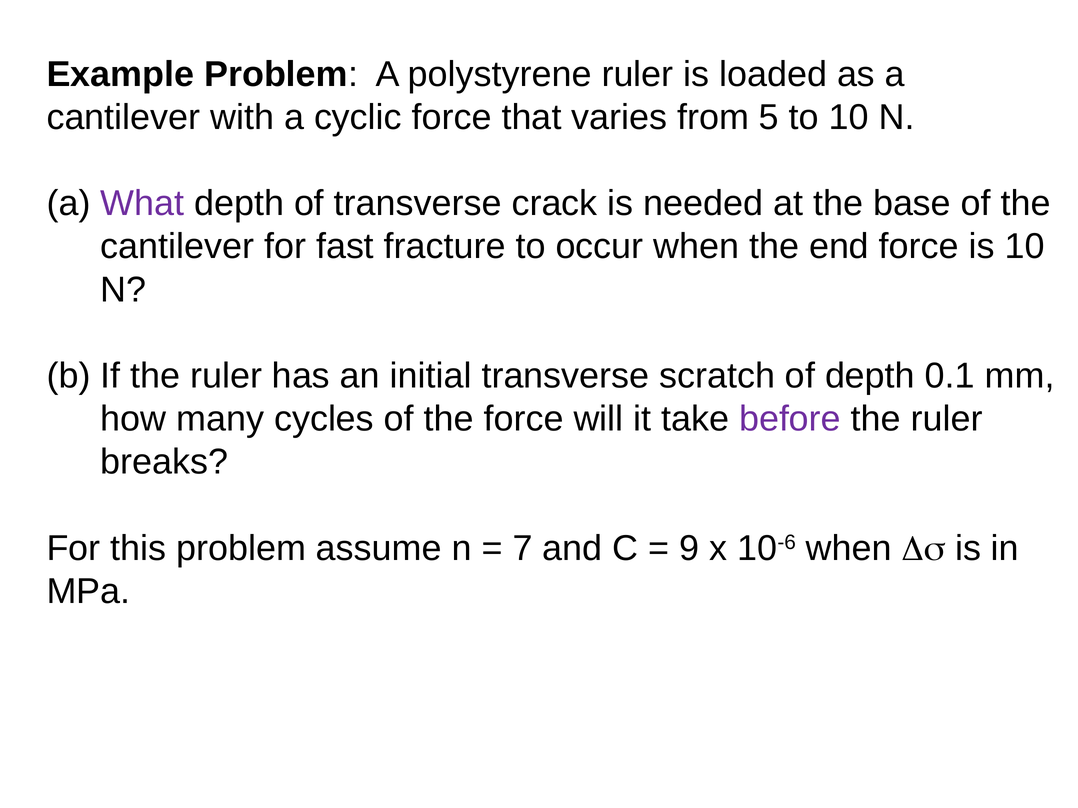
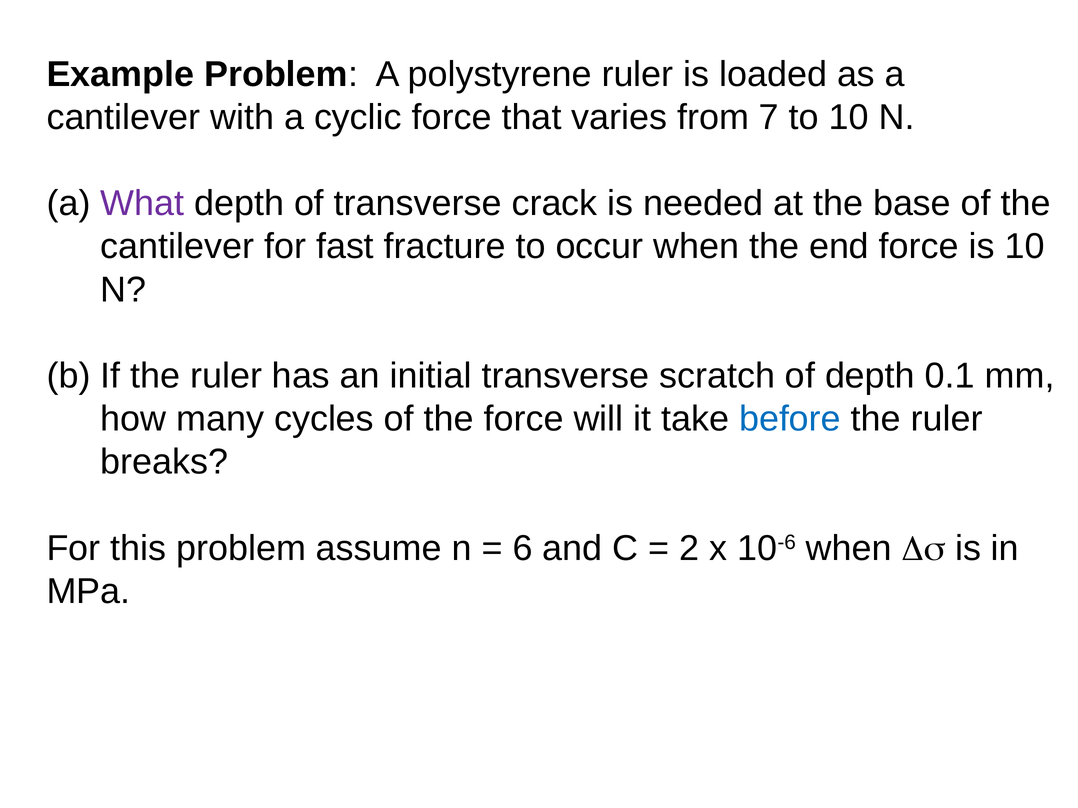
5: 5 -> 7 (769, 117)
before colour: purple -> blue (790, 419)
7: 7 -> 6 (523, 549)
9: 9 -> 2 (689, 549)
